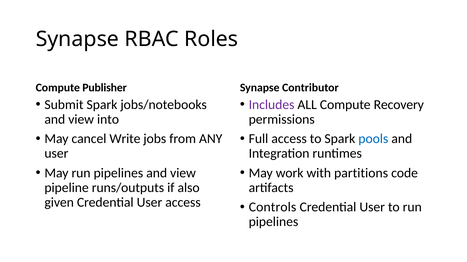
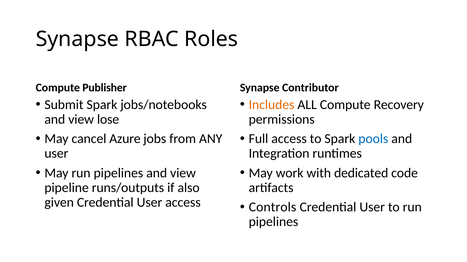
Includes colour: purple -> orange (272, 105)
into: into -> lose (108, 120)
Write: Write -> Azure (125, 139)
partitions: partitions -> dedicated (361, 173)
